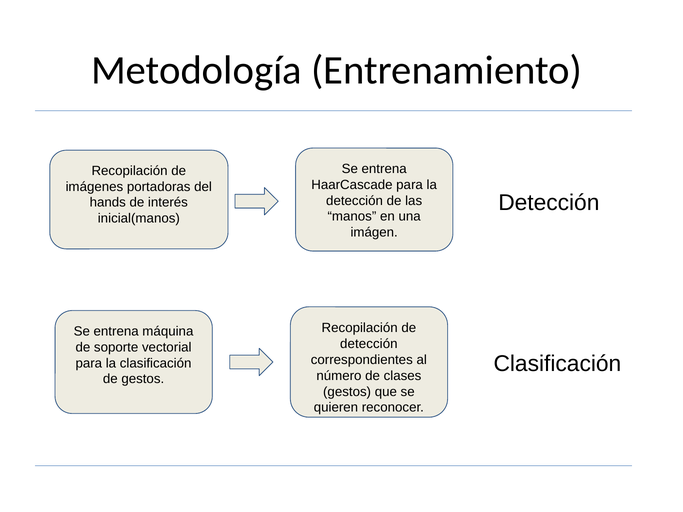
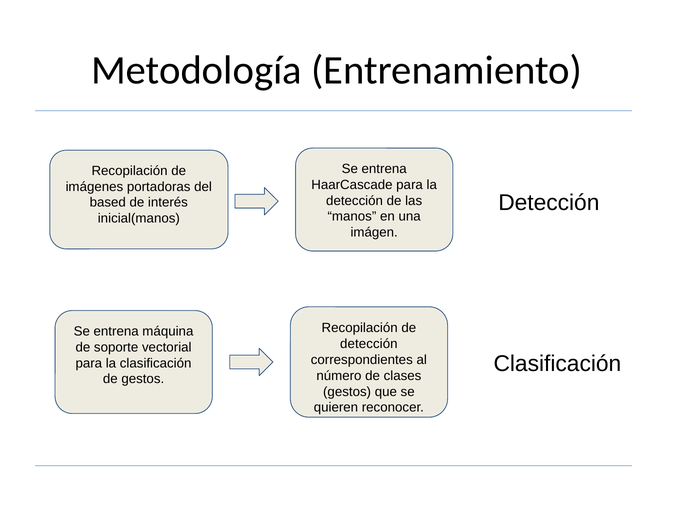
hands: hands -> based (108, 203)
